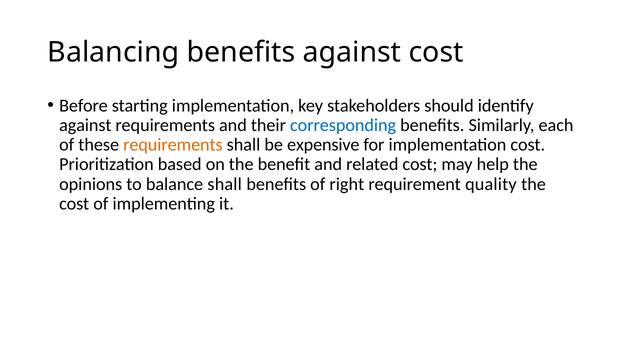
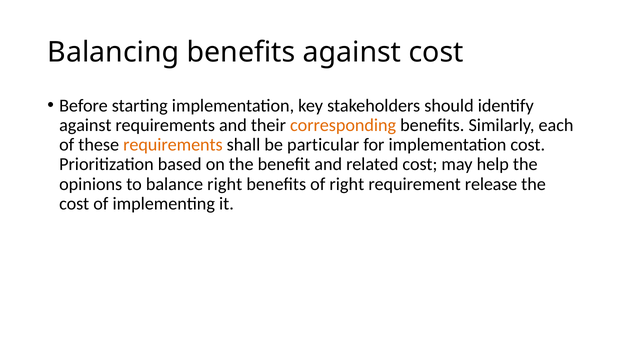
corresponding colour: blue -> orange (343, 125)
expensive: expensive -> particular (323, 145)
balance shall: shall -> right (225, 184)
quality: quality -> release (491, 184)
